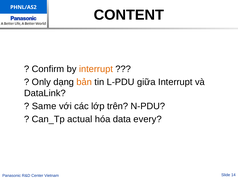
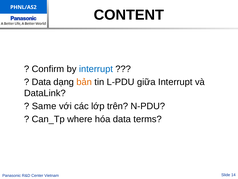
interrupt colour: orange -> blue (96, 69)
Only: Only -> Data (41, 82)
actual: actual -> where (80, 119)
every: every -> terms (148, 119)
